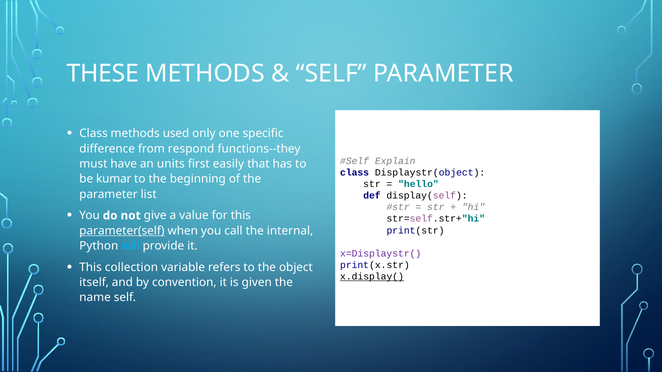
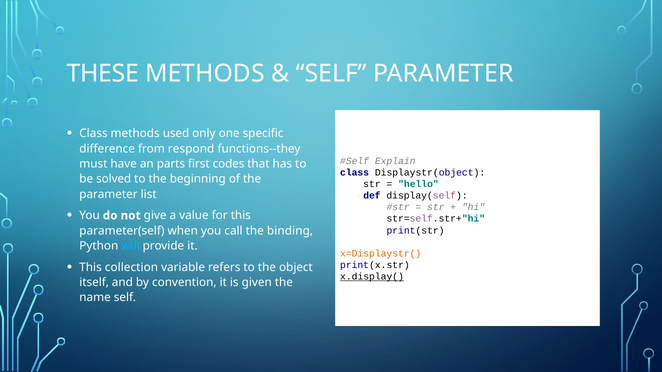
units: units -> parts (171, 164)
easily: easily -> codes (229, 164)
kumar: kumar -> solved (114, 179)
parameter(self underline: present -> none (122, 231)
internal: internal -> binding (290, 231)
x=Displaystr( colour: purple -> orange (381, 254)
